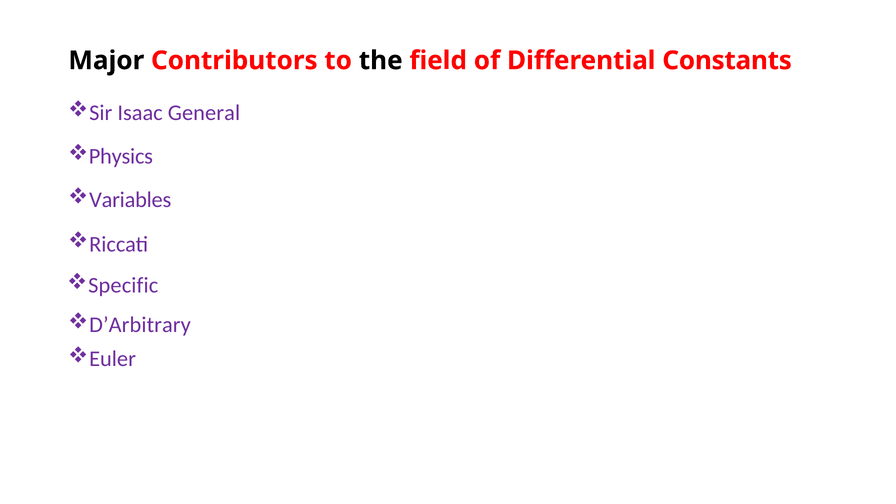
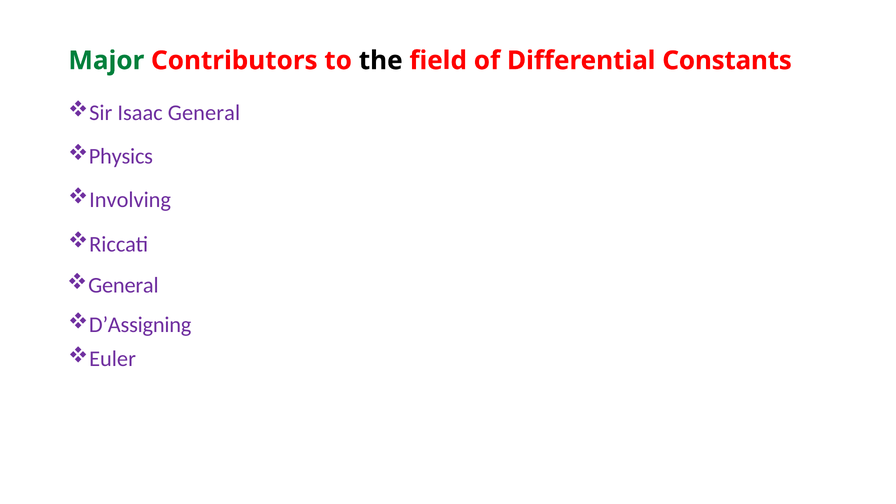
Major colour: black -> green (106, 61)
Variables: Variables -> Involving (130, 200)
Specific: Specific -> General (123, 286)
D’Arbitrary: D’Arbitrary -> D’Assigning (140, 325)
